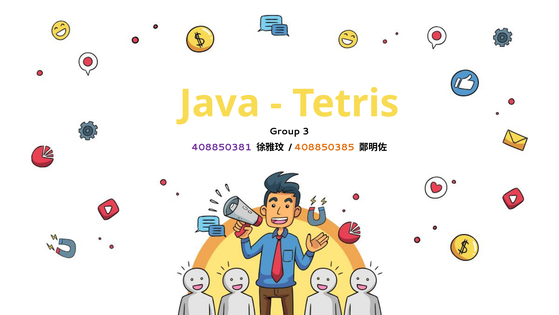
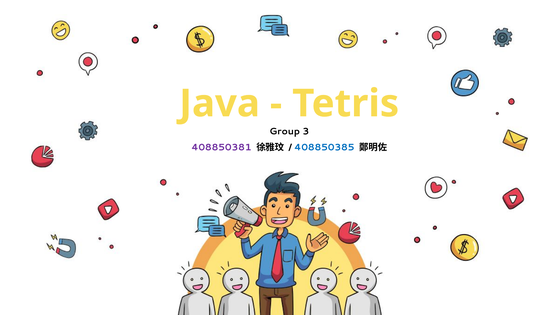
408850385 colour: orange -> blue (324, 147)
